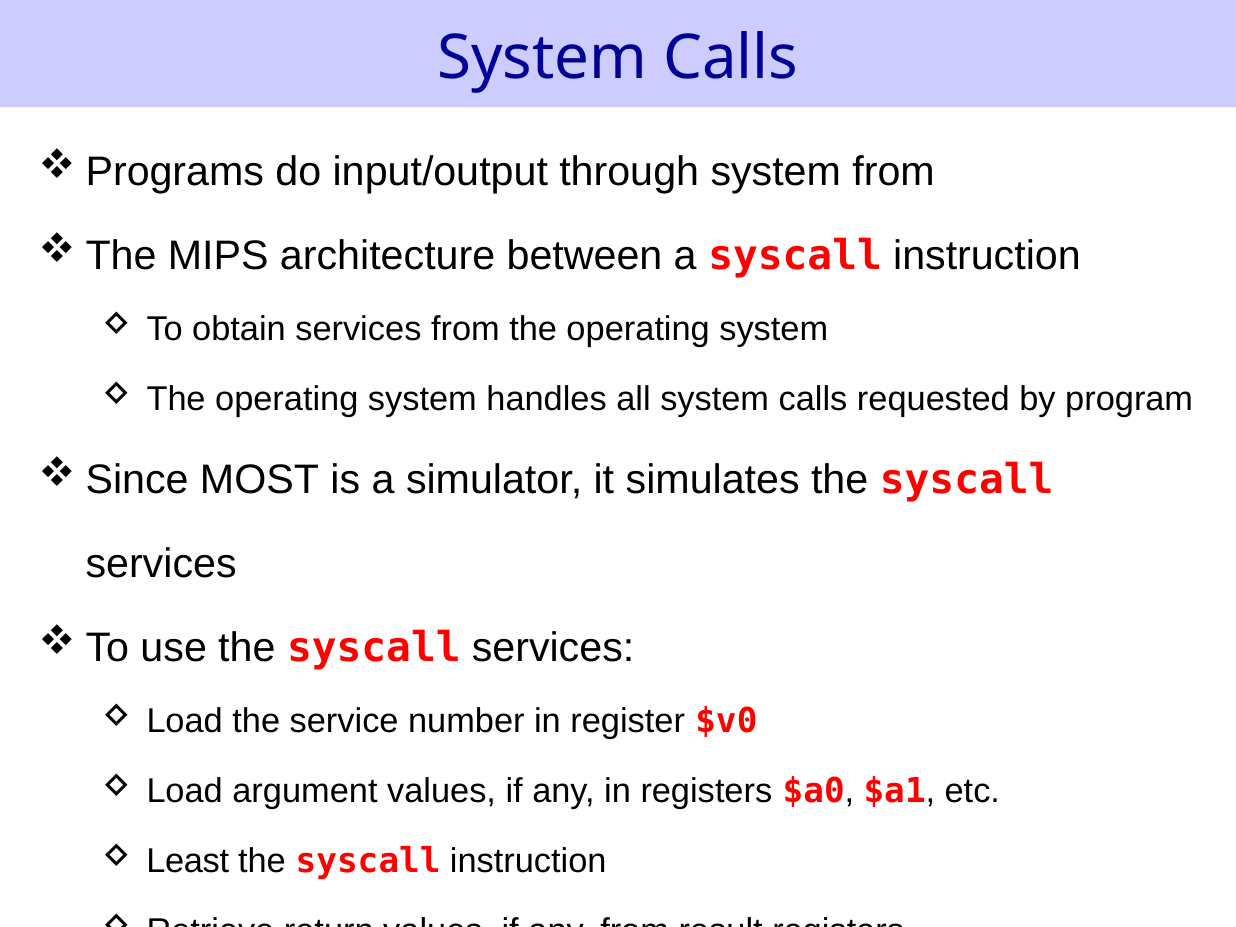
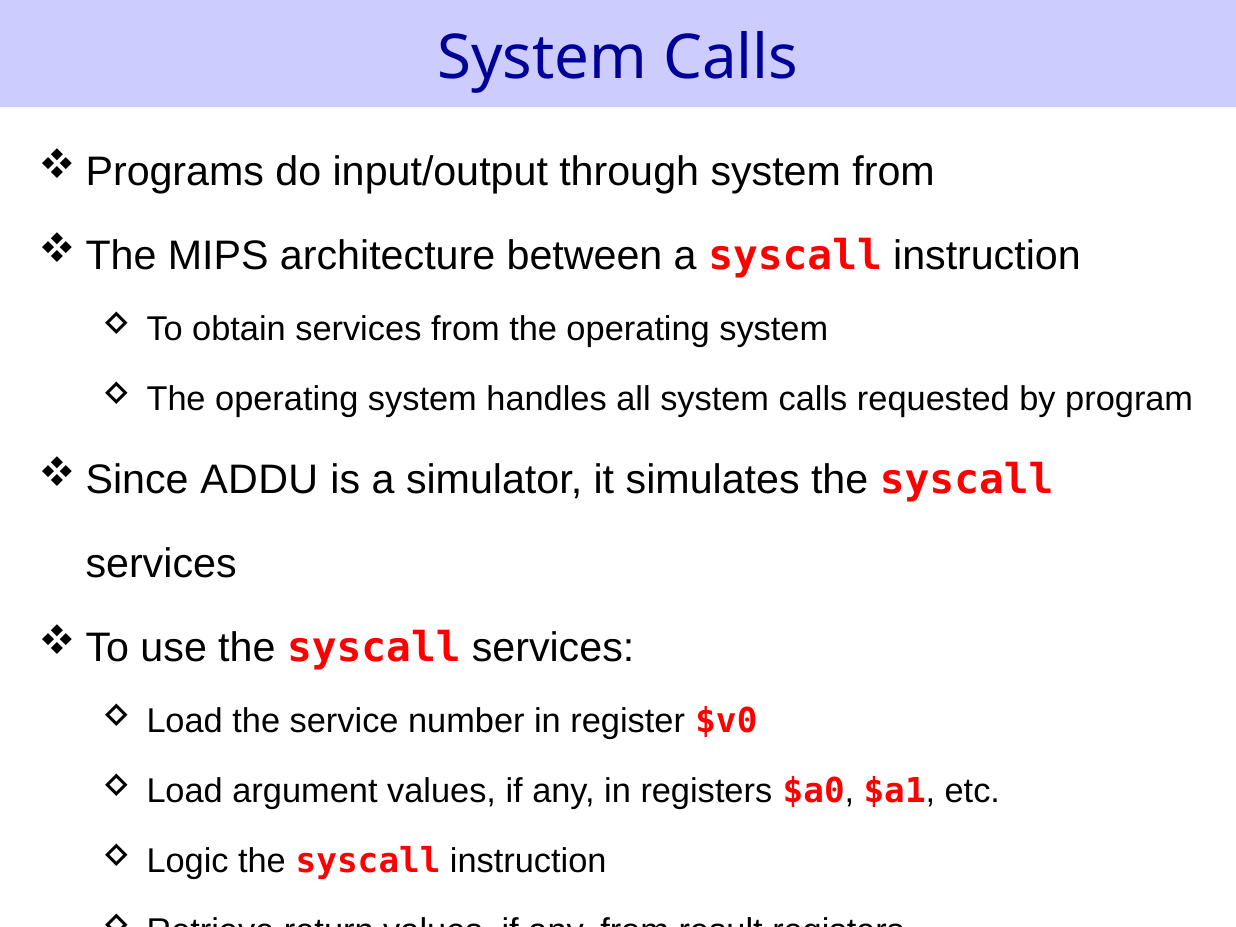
MOST: MOST -> ADDU (259, 480)
Least: Least -> Logic (188, 862)
